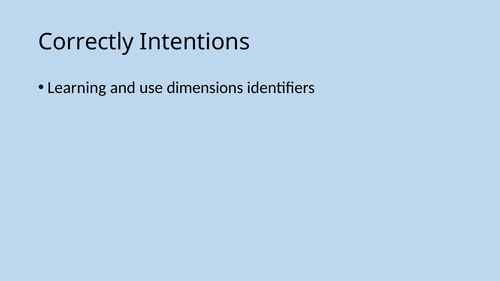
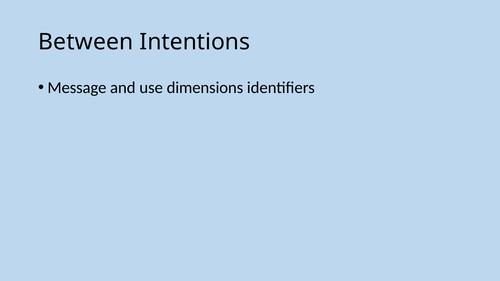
Correctly: Correctly -> Between (86, 42)
Learning: Learning -> Message (77, 88)
